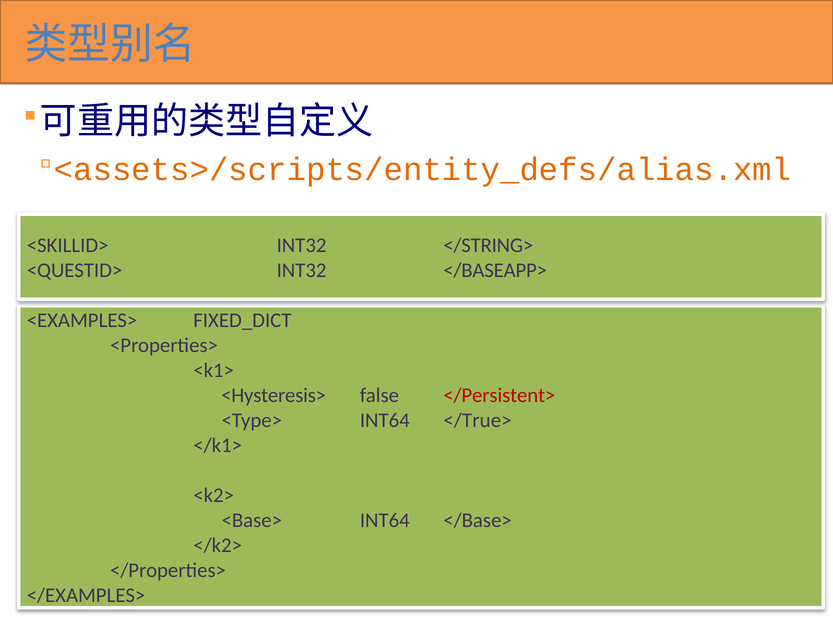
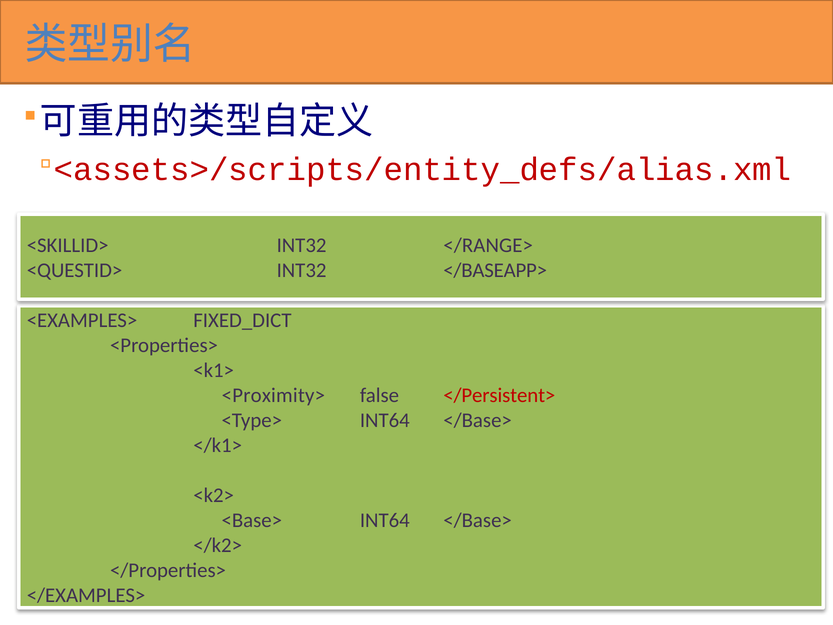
<assets>/scripts/entity_defs/alias.xml colour: orange -> red (423, 170)
</STRING>: </STRING> -> </RANGE> (488, 245)
<Hysteresis>: <Hysteresis> -> <Proximity> (273, 395)
<Type> INT64 </True>: </True> -> </Base> (478, 420)
